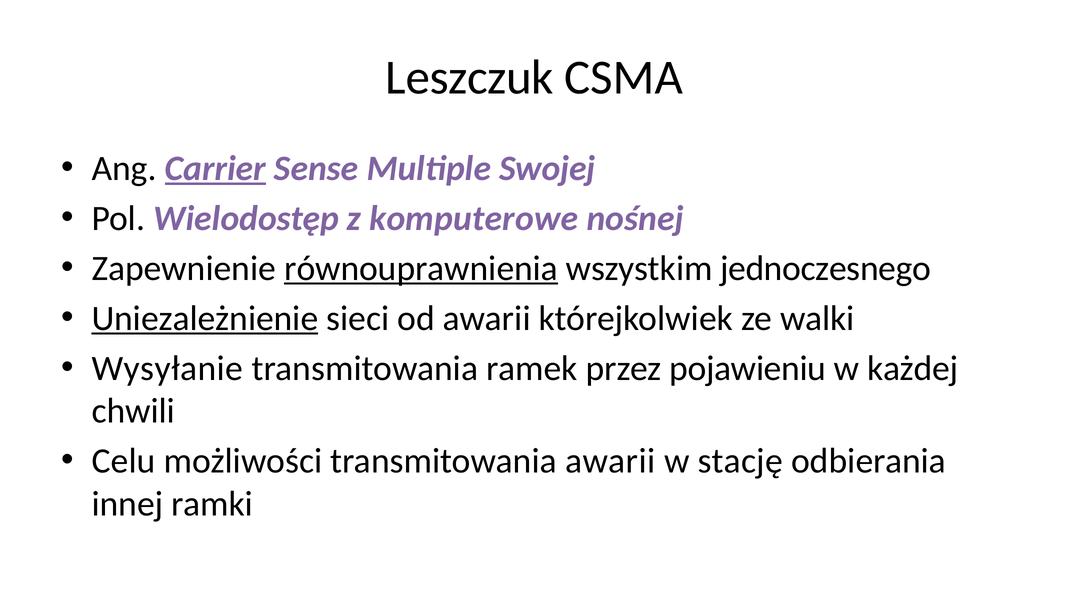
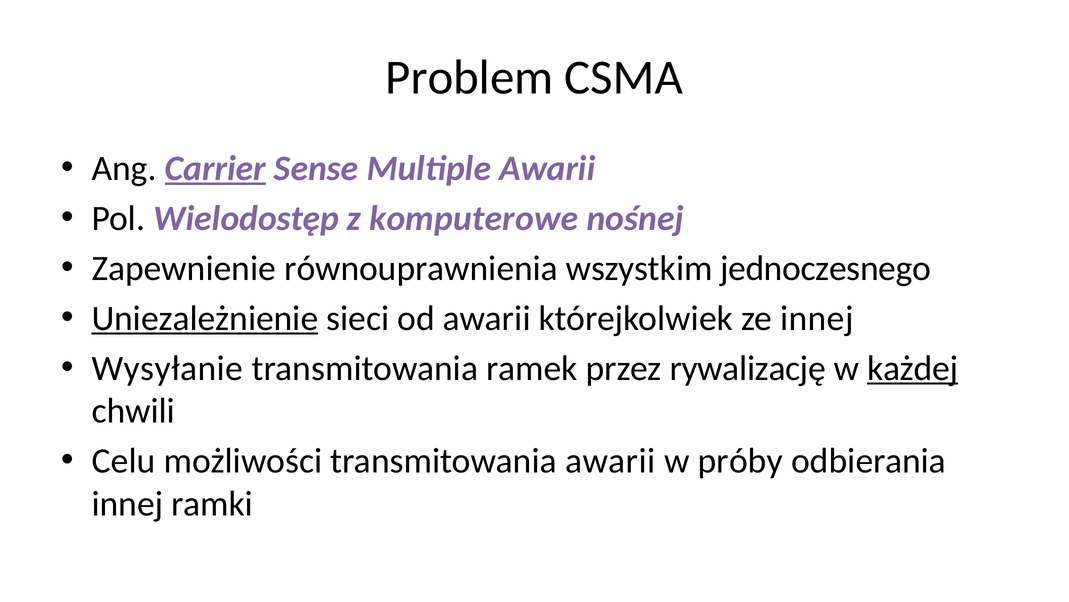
Leszczuk: Leszczuk -> Problem (469, 78)
Multiple Swojej: Swojej -> Awarii (547, 168)
równouprawnienia underline: present -> none (421, 268)
ze walki: walki -> innej (817, 318)
pojawieniu: pojawieniu -> rywalizację (748, 368)
każdej underline: none -> present (913, 368)
stację: stację -> próby (740, 460)
